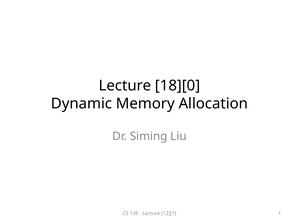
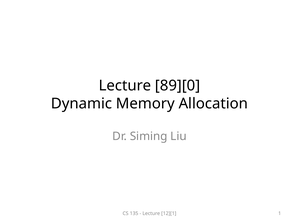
18][0: 18][0 -> 89][0 (178, 86)
